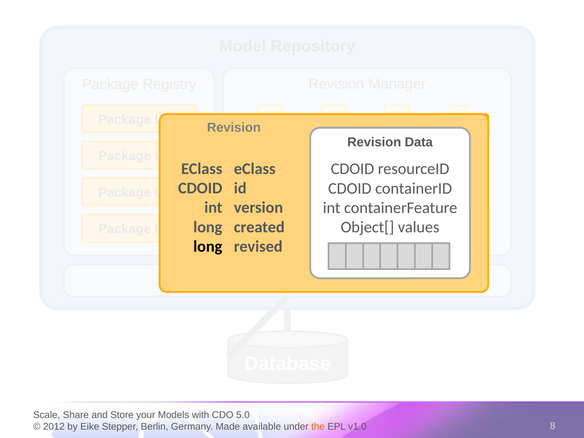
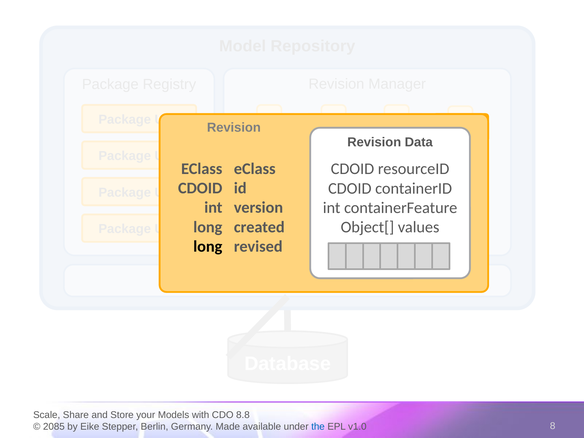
5.0: 5.0 -> 8.8 (243, 415)
2012: 2012 -> 2085 (54, 427)
the colour: orange -> blue (318, 427)
